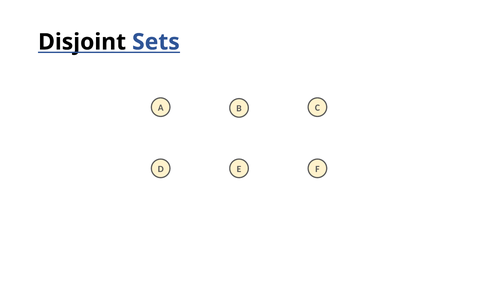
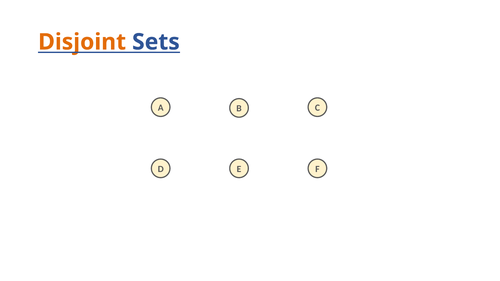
Disjoint colour: black -> orange (82, 42)
